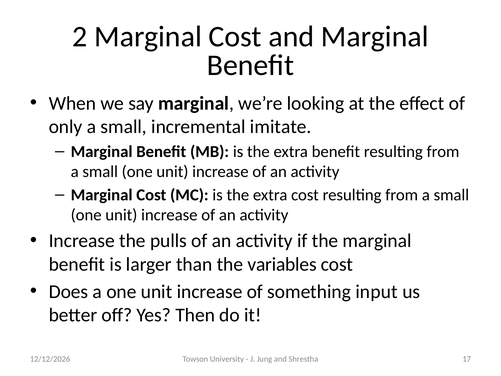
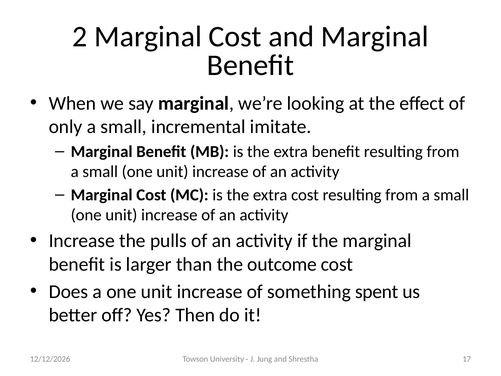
variables: variables -> outcome (282, 264)
input: input -> spent (377, 291)
